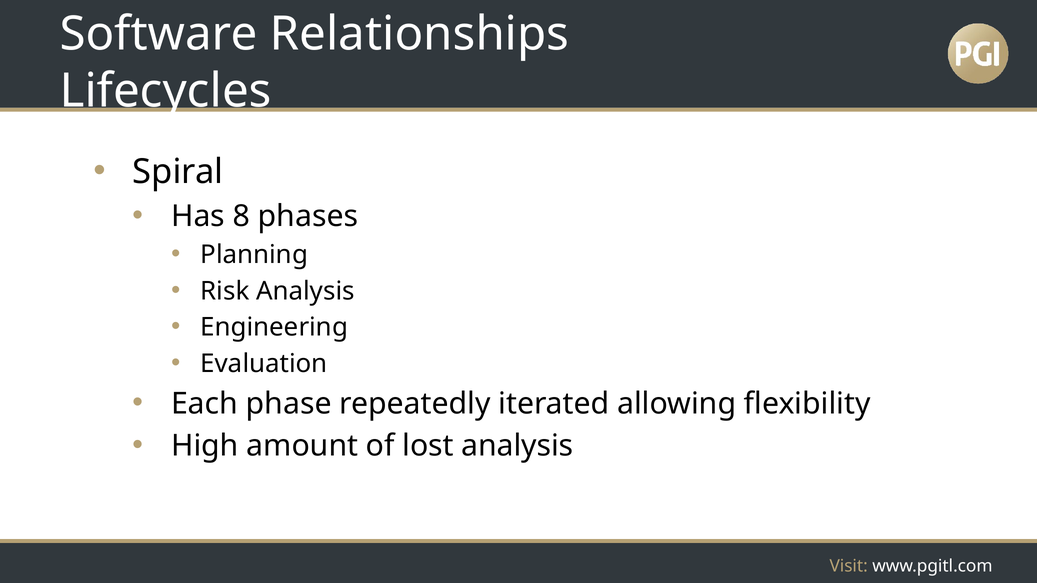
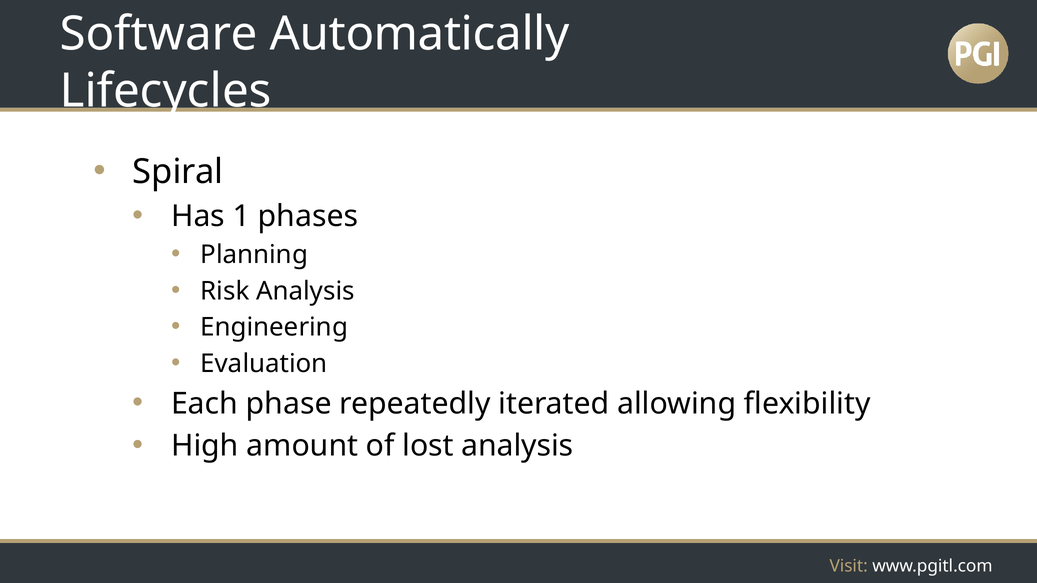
Relationships: Relationships -> Automatically (420, 34)
8: 8 -> 1 (241, 216)
